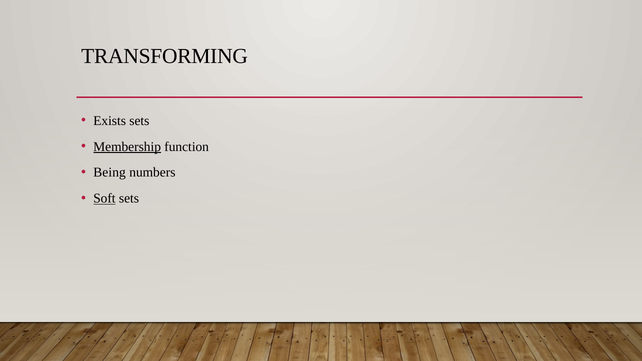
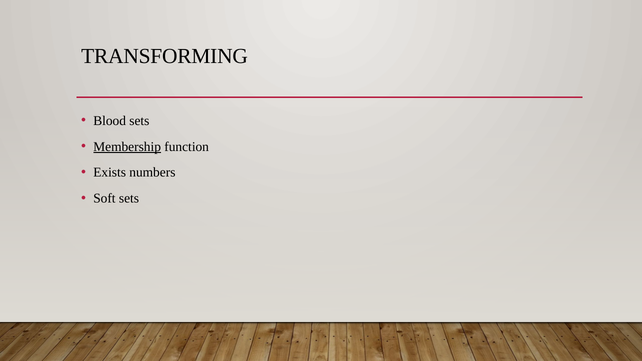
Exists: Exists -> Blood (110, 121)
Being: Being -> Exists (110, 173)
Soft underline: present -> none (104, 199)
